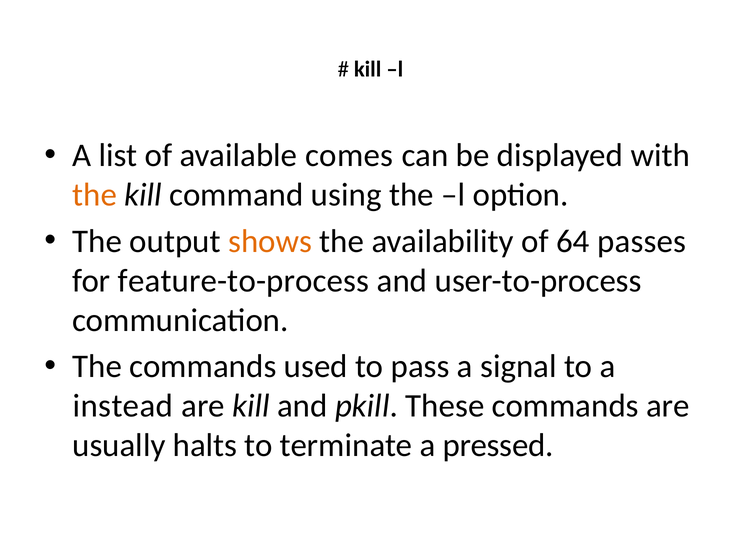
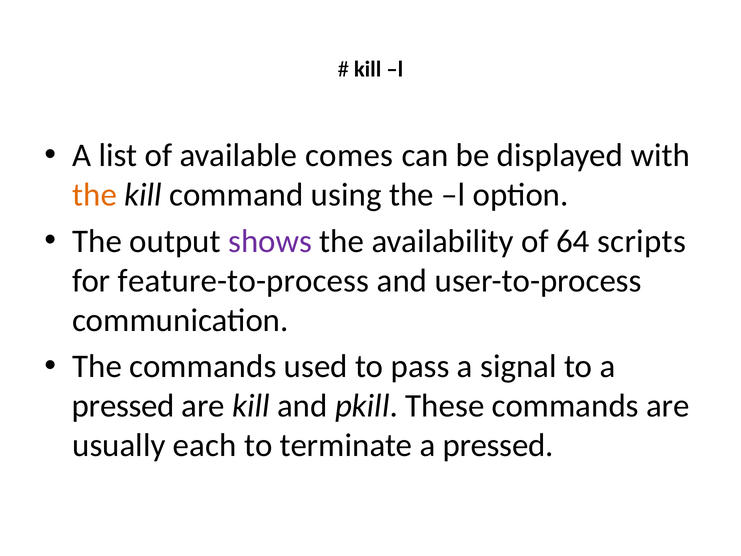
shows colour: orange -> purple (270, 241)
passes: passes -> scripts (642, 241)
instead: instead -> pressed (123, 406)
halts: halts -> each (205, 445)
